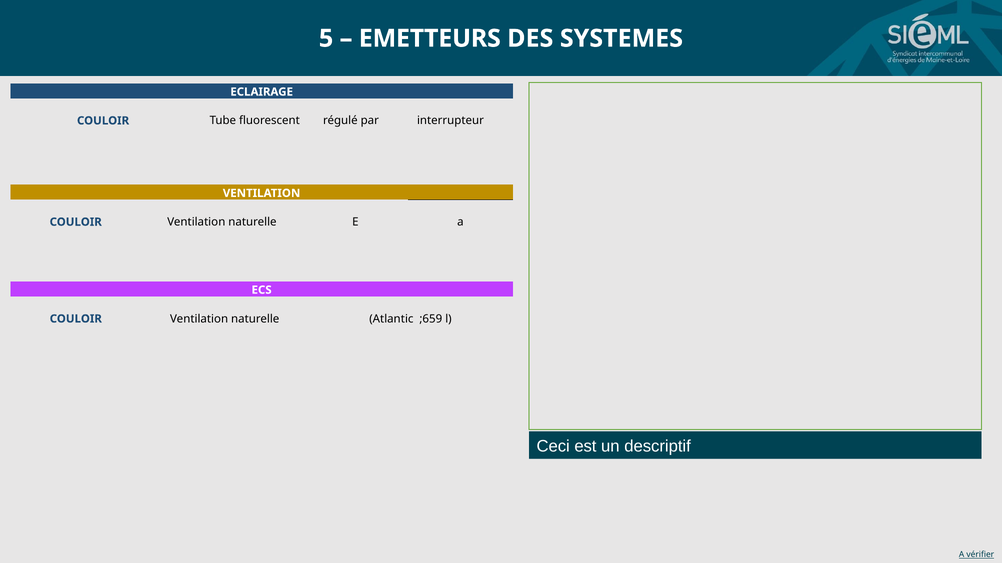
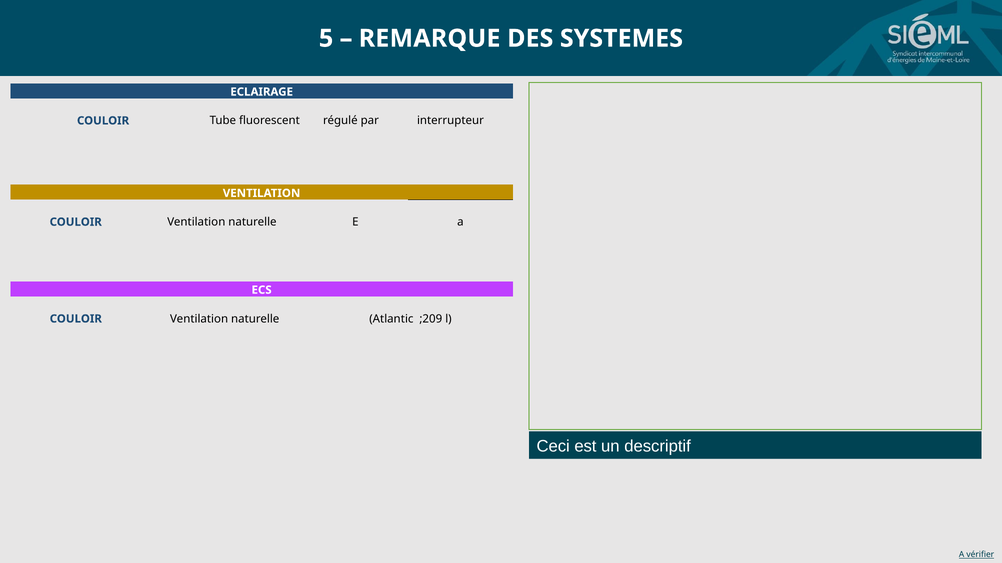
EMETTEURS: EMETTEURS -> REMARQUE (430, 39)
;659: ;659 -> ;209 (431, 319)
